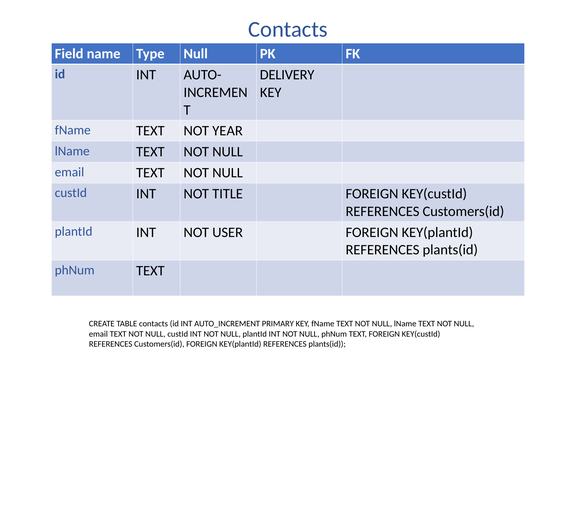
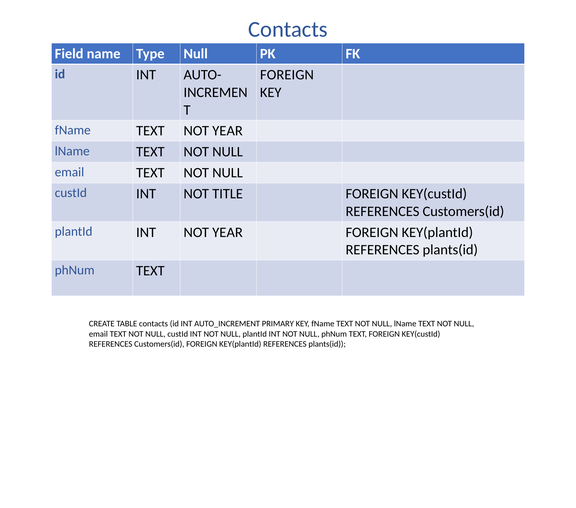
DELIVERY: DELIVERY -> FOREIGN (287, 75)
INT NOT USER: USER -> YEAR (228, 232)
